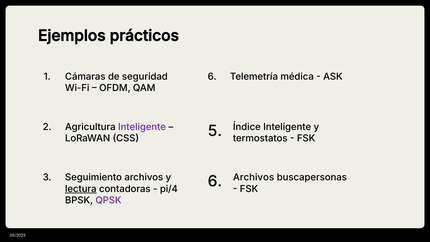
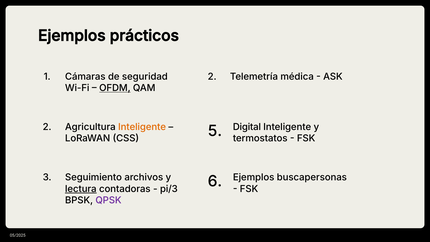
1 6: 6 -> 2 (212, 77)
OFDM underline: none -> present (115, 88)
Inteligente colour: purple -> orange (142, 127)
Índice: Índice -> Digital (247, 127)
Archivos: Archivos -> Ejemplos (254, 177)
pi/4: pi/4 -> pi/3 (169, 189)
